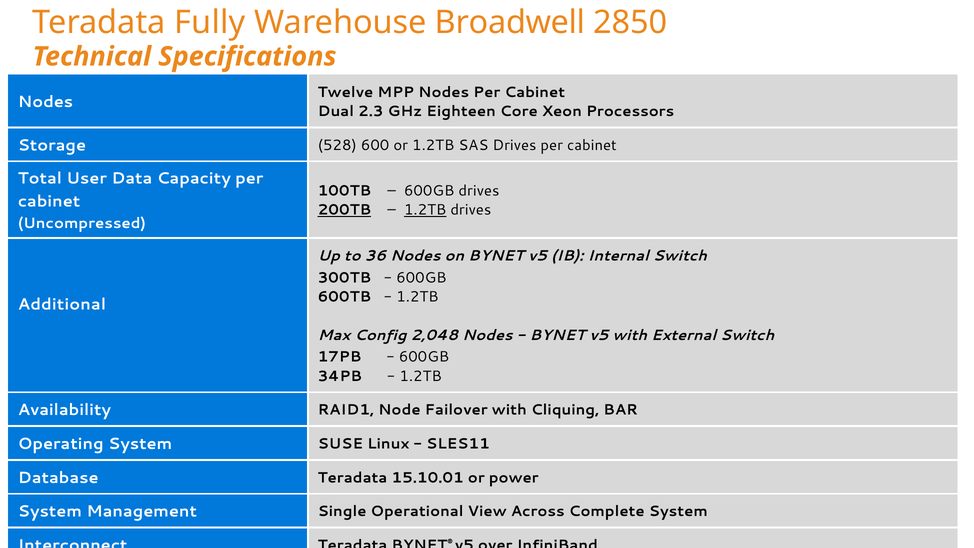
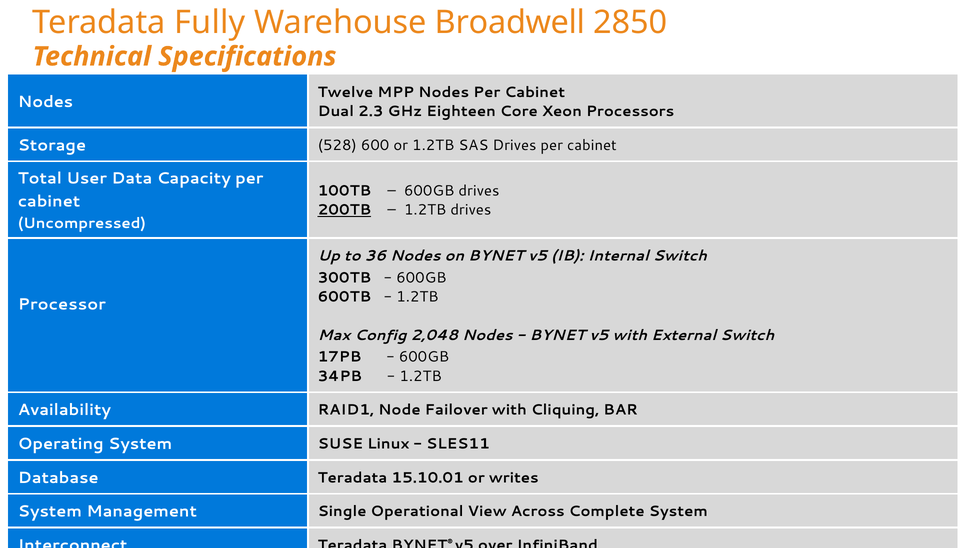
1.2TB underline: present -> none (425, 210)
Additional: Additional -> Processor (62, 305)
power: power -> writes (514, 478)
